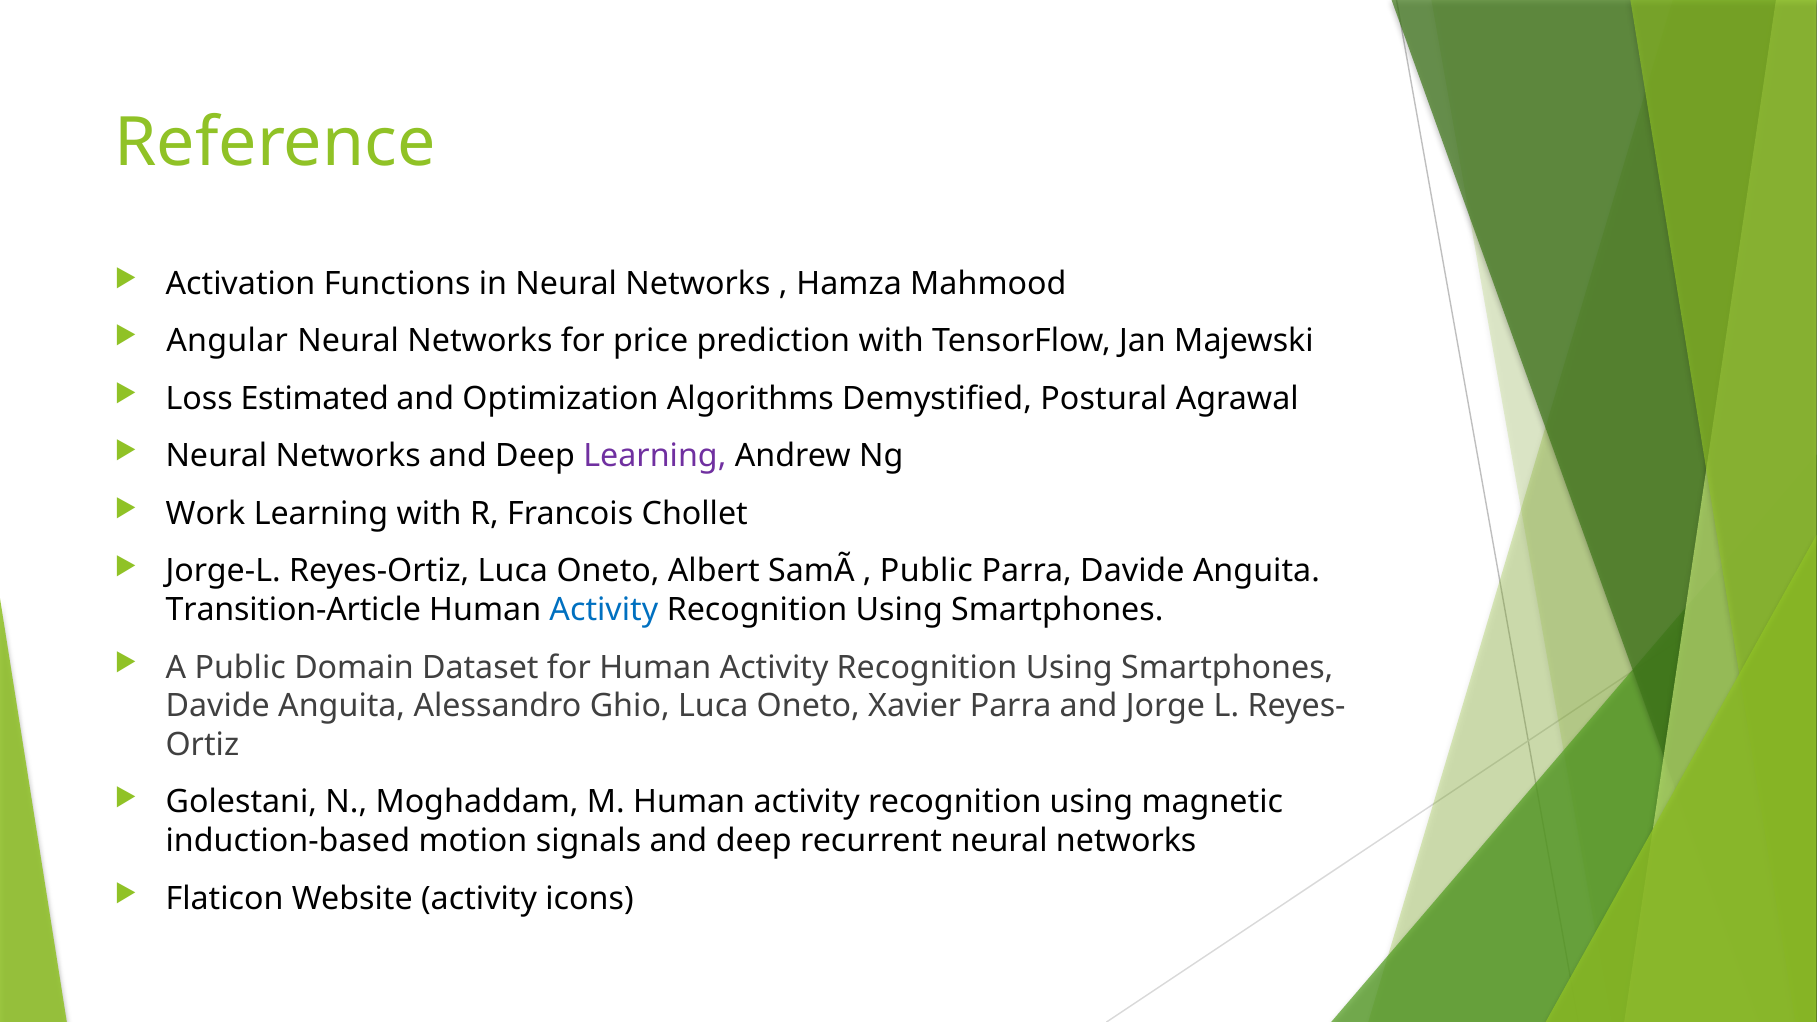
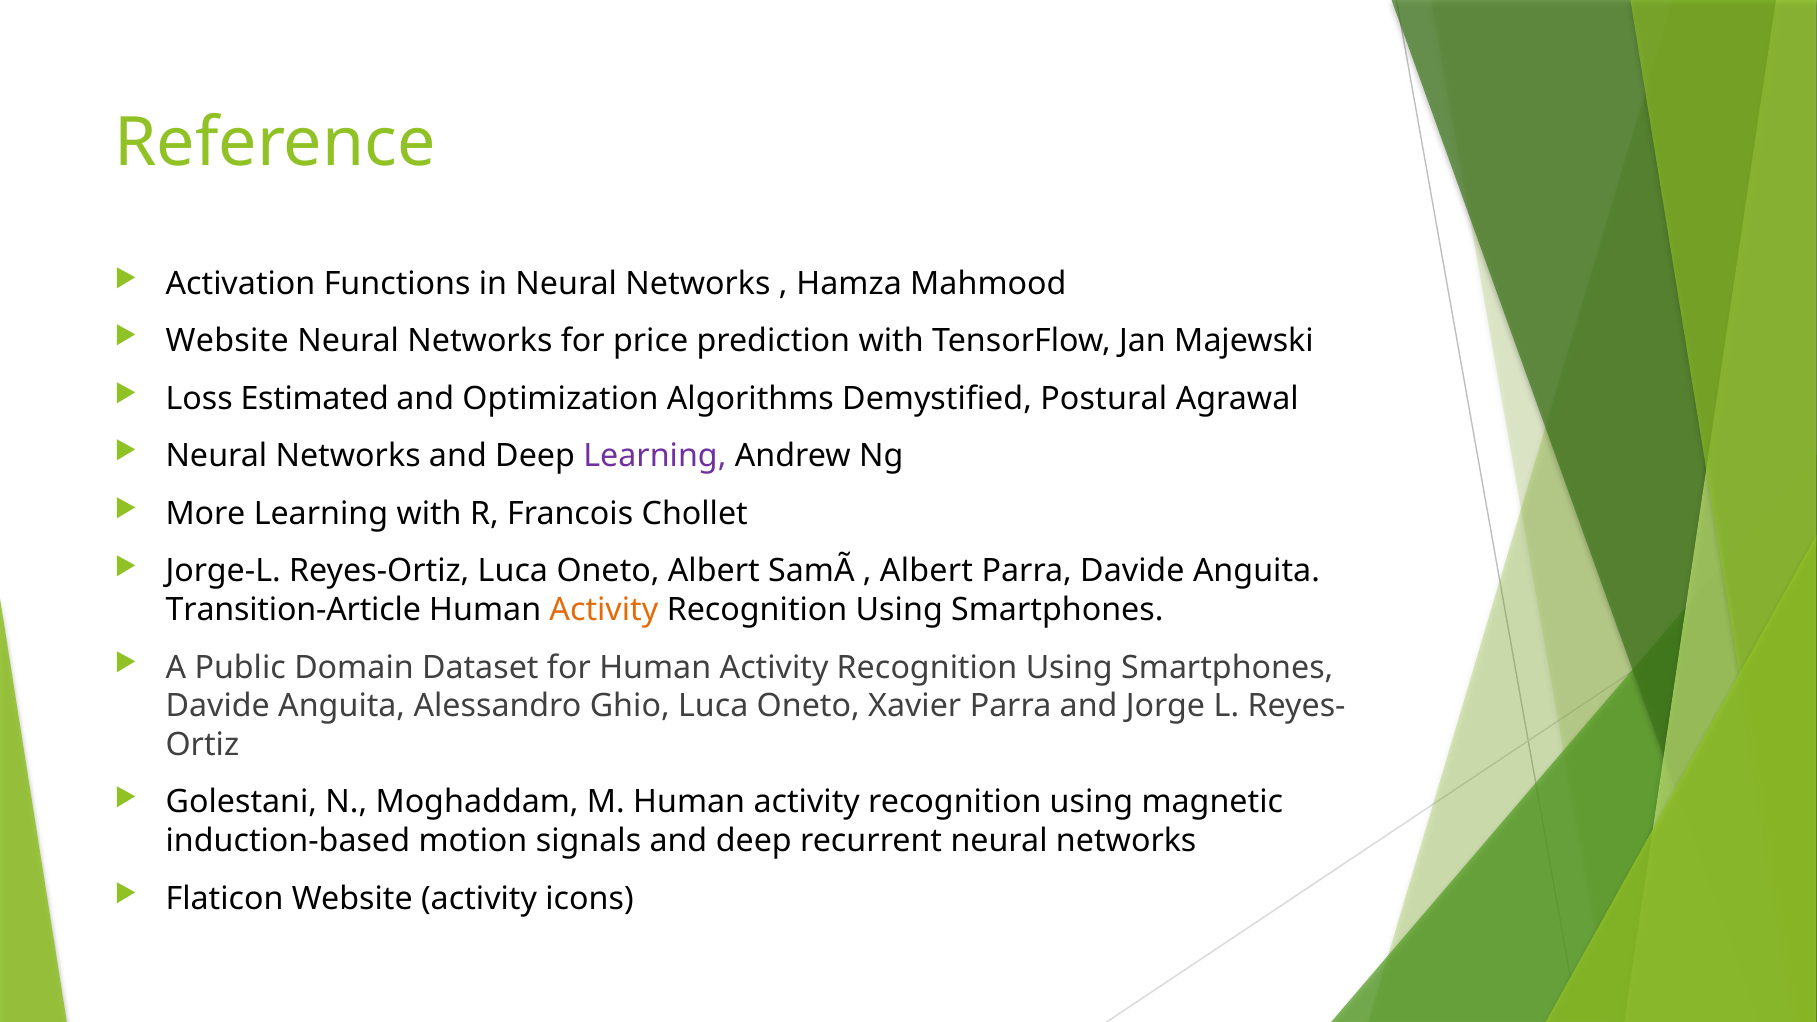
Angular: Angular -> Website (227, 341)
Work: Work -> More (206, 514)
Public: Public -> Albert (926, 571)
Activity colour: blue -> orange (604, 610)
